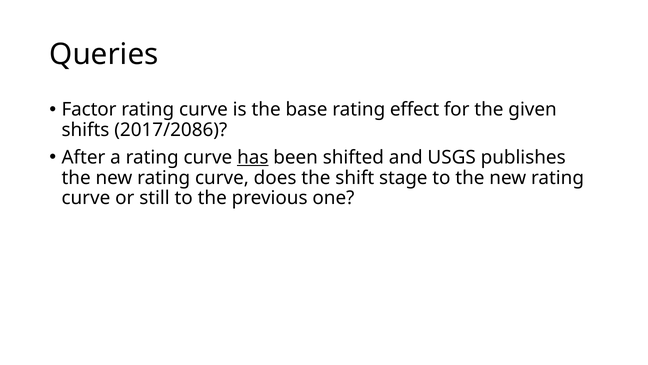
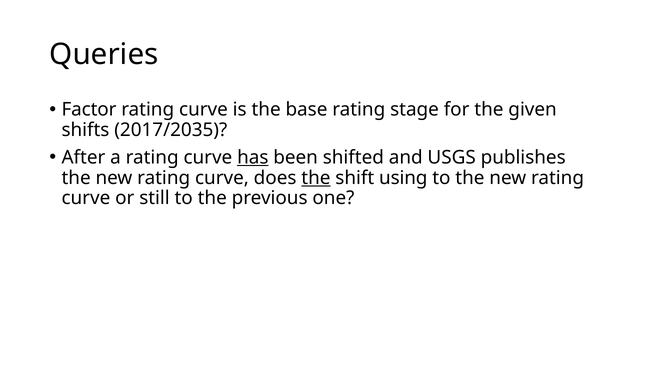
effect: effect -> stage (415, 110)
2017/2086: 2017/2086 -> 2017/2035 (171, 130)
the underline: none -> present (316, 178)
stage: stage -> using (403, 178)
